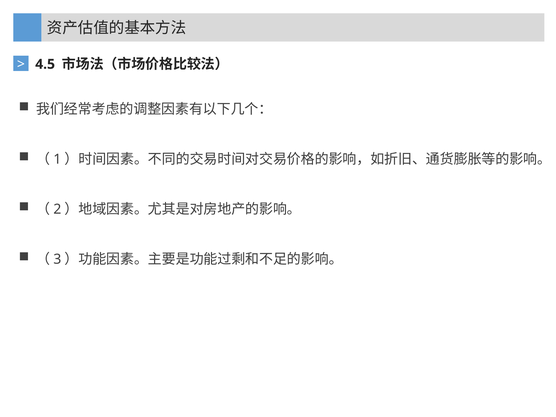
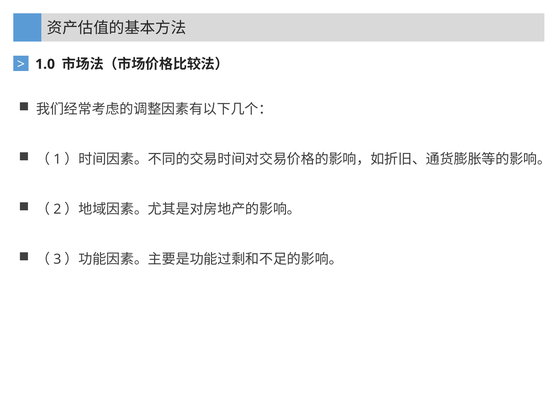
4.5: 4.5 -> 1.0 (45, 64)
